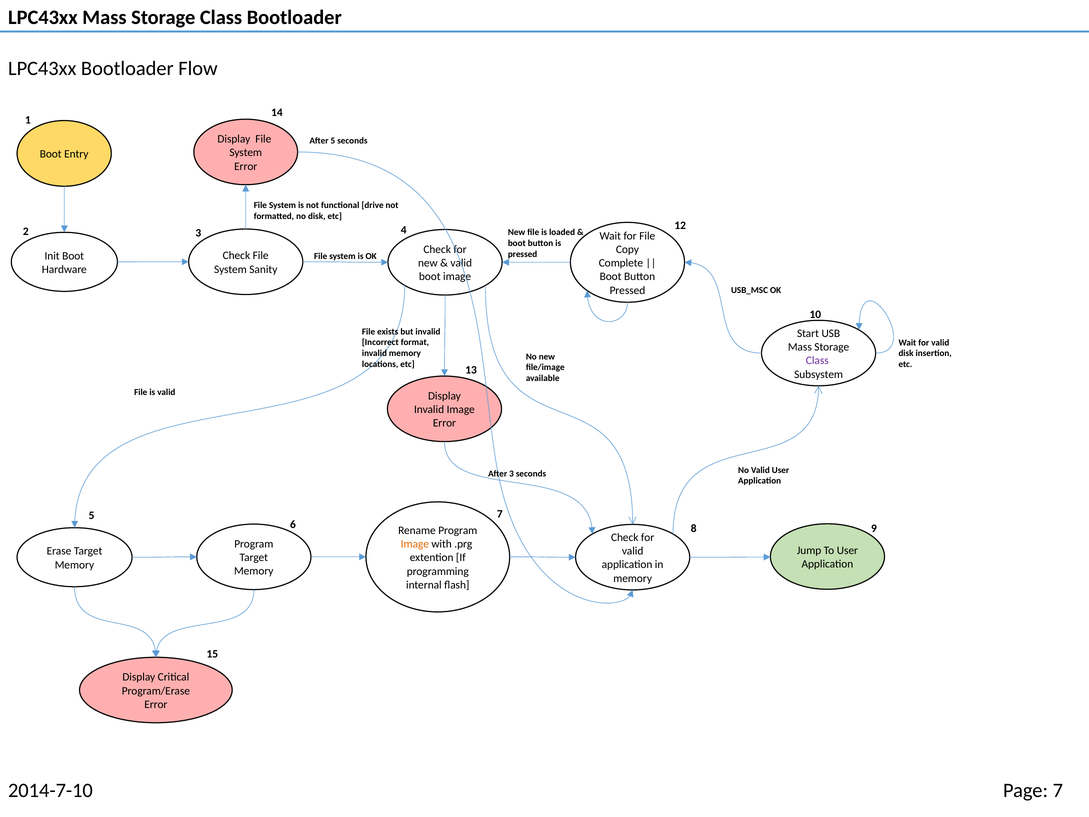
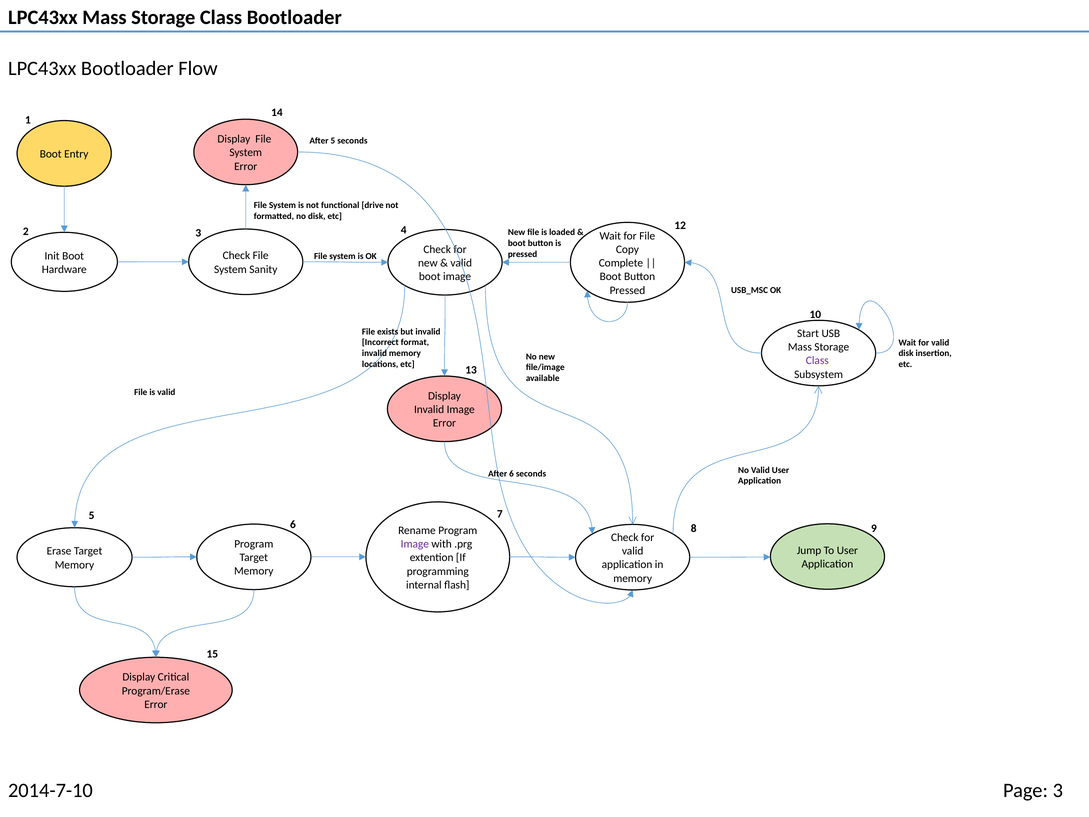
After 3: 3 -> 6 (512, 473)
Image colour: orange -> purple (415, 544)
7: 7 -> 3 (1058, 790)
